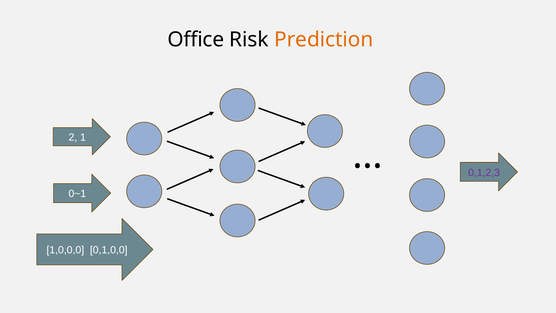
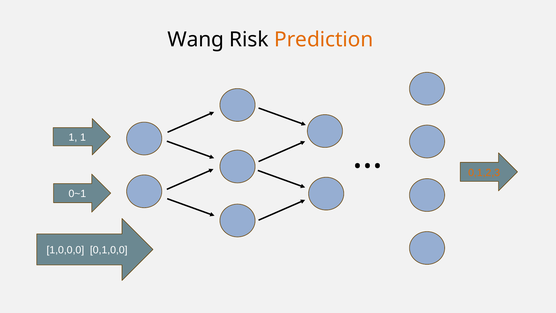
Office: Office -> Wang (196, 40)
2: 2 -> 1 (73, 137)
0,1,2,3 colour: purple -> orange (484, 172)
